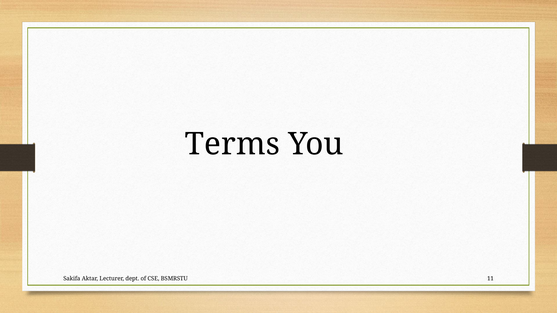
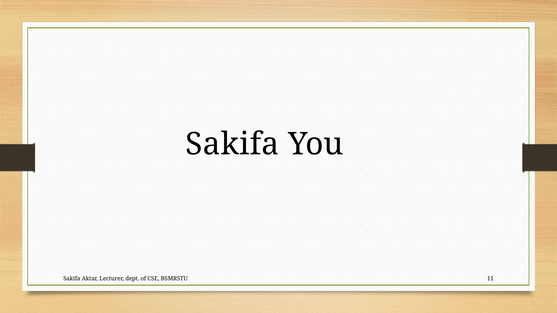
Terms: Terms -> Sakifa (232, 144)
